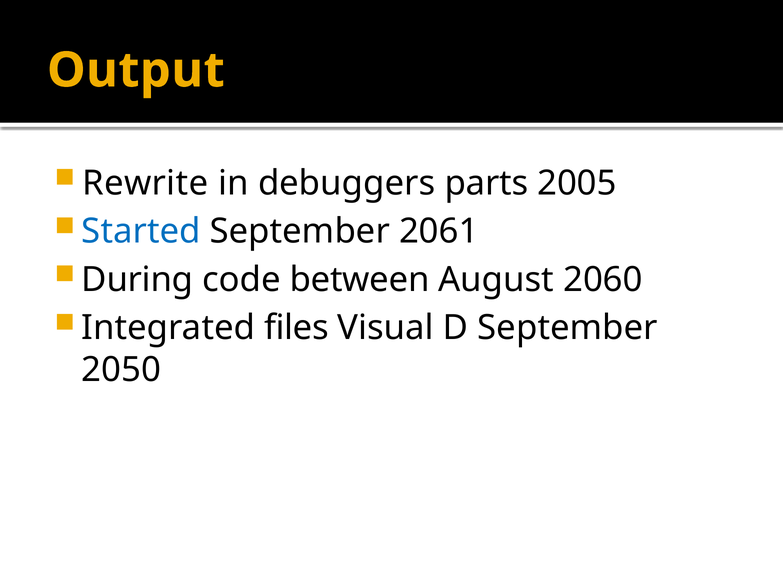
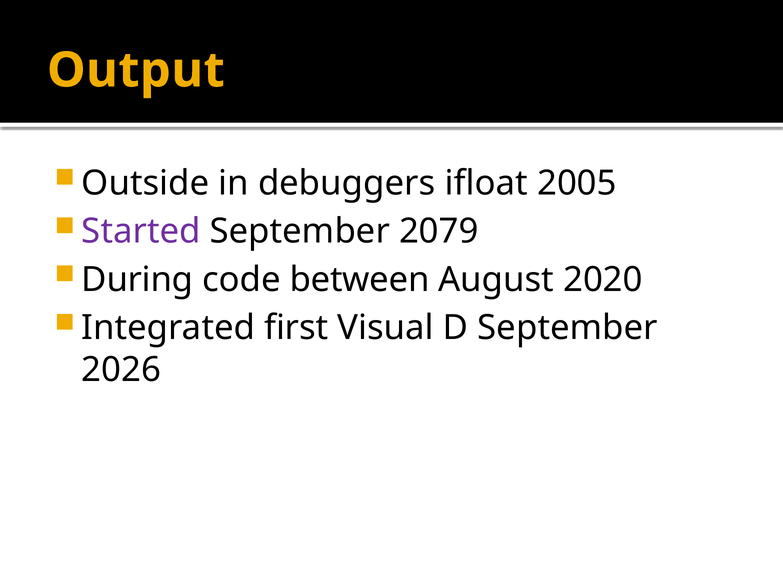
Rewrite: Rewrite -> Outside (145, 183)
parts: parts -> ifloat (486, 183)
Started colour: blue -> purple (141, 231)
2061: 2061 -> 2079 (439, 231)
2060: 2060 -> 2020 (603, 280)
files: files -> first (296, 328)
2050: 2050 -> 2026 (121, 370)
